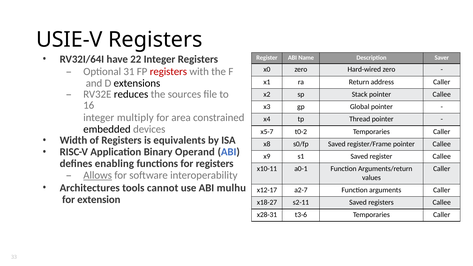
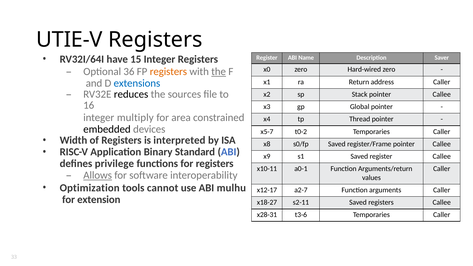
USIE-V: USIE-V -> UTIE-V (69, 40)
22: 22 -> 15 (136, 59)
31: 31 -> 36 (129, 72)
registers colour: red -> orange (168, 72)
the underline: none -> present (219, 72)
extensions colour: black -> blue (137, 83)
equivalents: equivalents -> interpreted (179, 140)
Operand: Operand -> Standard (195, 152)
enabling: enabling -> privilege (114, 164)
Architectures: Architectures -> Optimization (90, 188)
